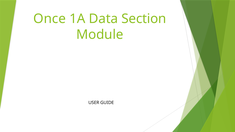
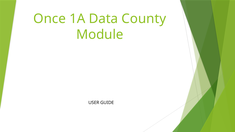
Section: Section -> County (144, 19)
